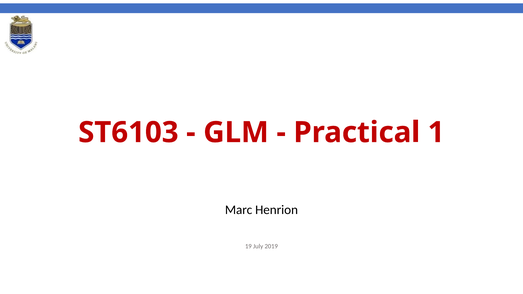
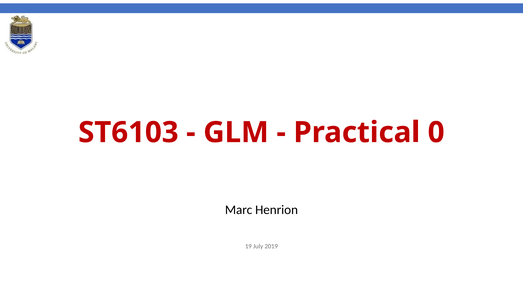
1: 1 -> 0 (436, 133)
